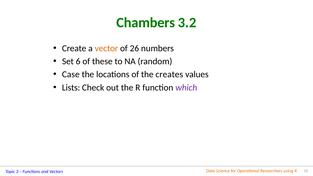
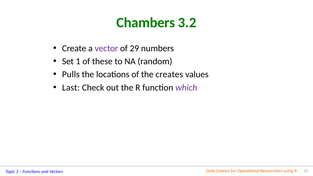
vector colour: orange -> purple (106, 48)
26: 26 -> 29 (134, 48)
6: 6 -> 1 (78, 61)
Case: Case -> Pulls (71, 74)
Lists: Lists -> Last (71, 88)
